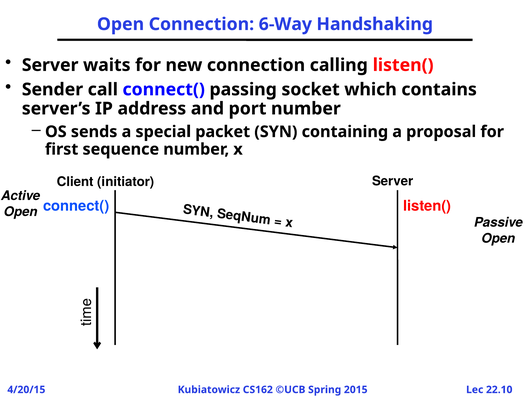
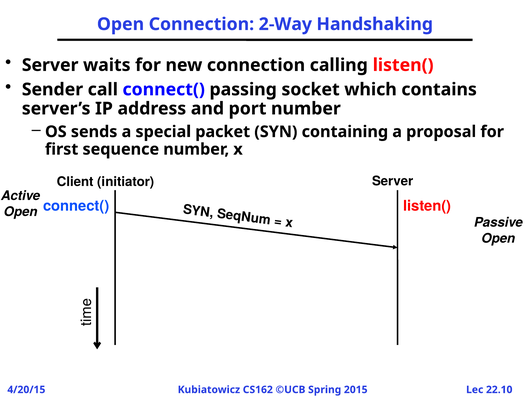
6-Way: 6-Way -> 2-Way (285, 24)
